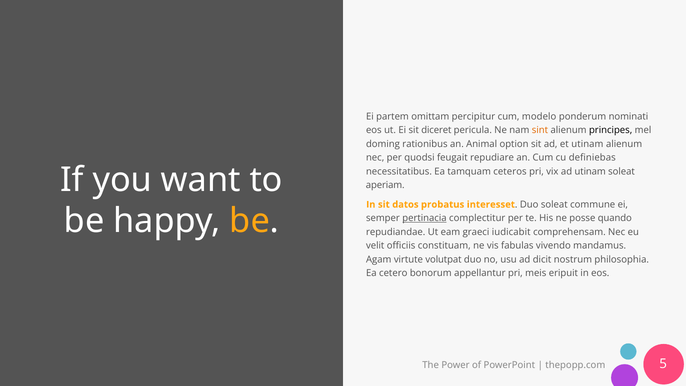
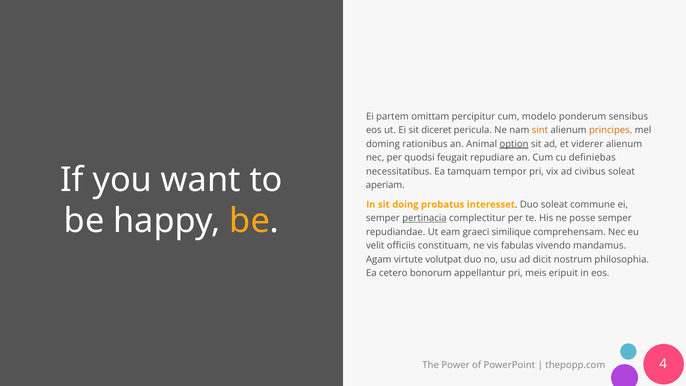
nominati: nominati -> sensibus (628, 116)
principes colour: black -> orange (611, 130)
option underline: none -> present (514, 144)
et utinam: utinam -> viderer (587, 144)
ceteros: ceteros -> tempor (510, 171)
ad utinam: utinam -> civibus (590, 171)
datos: datos -> doing (405, 204)
posse quando: quando -> semper (615, 218)
iudicabit: iudicabit -> similique (511, 232)
5: 5 -> 4 (663, 364)
